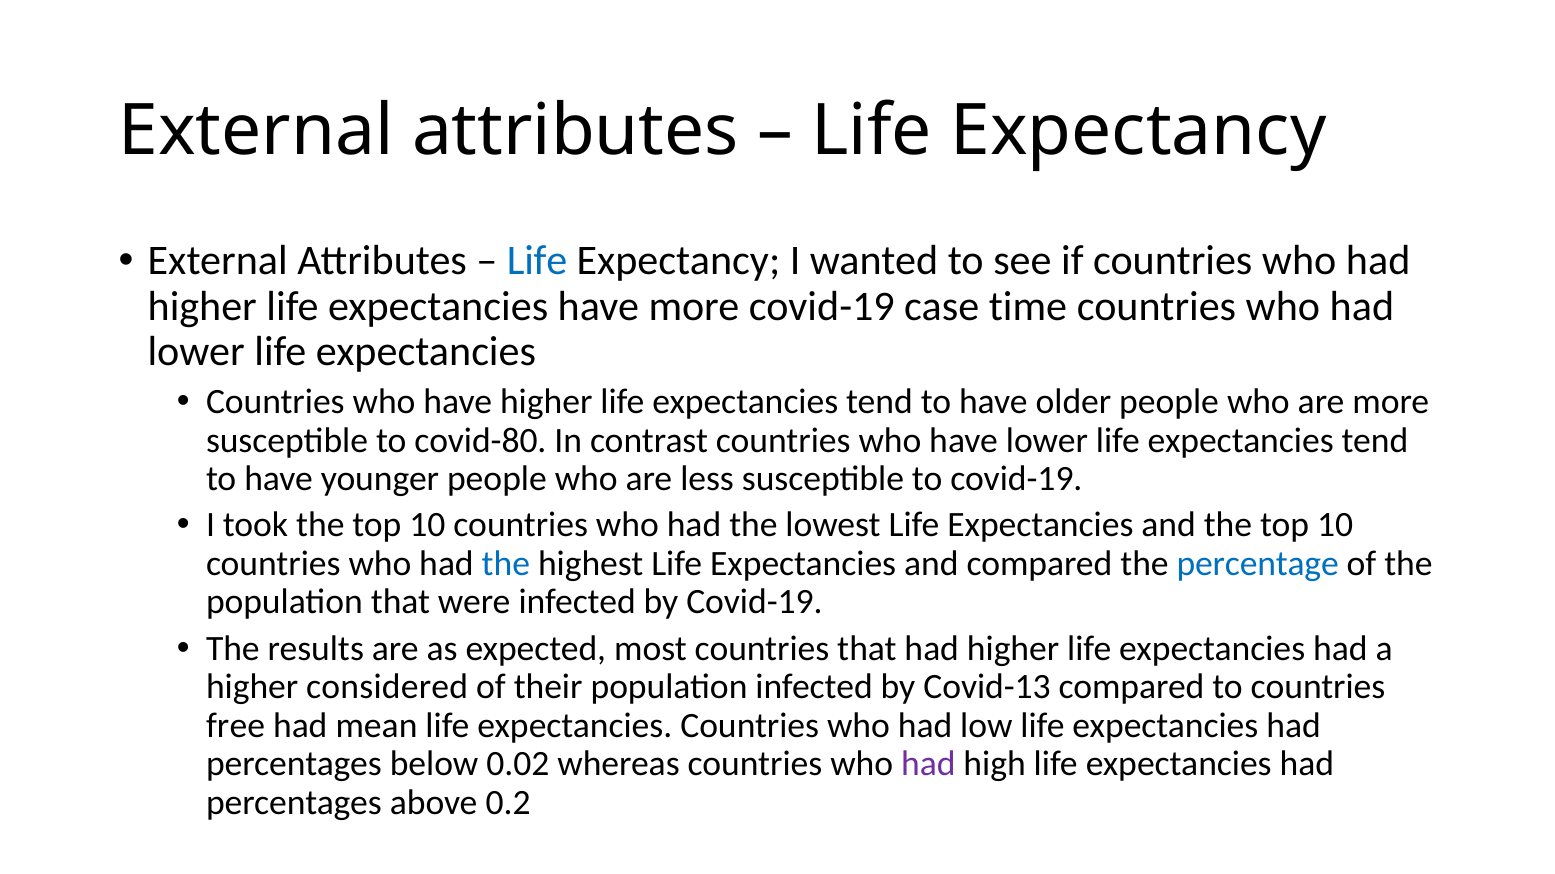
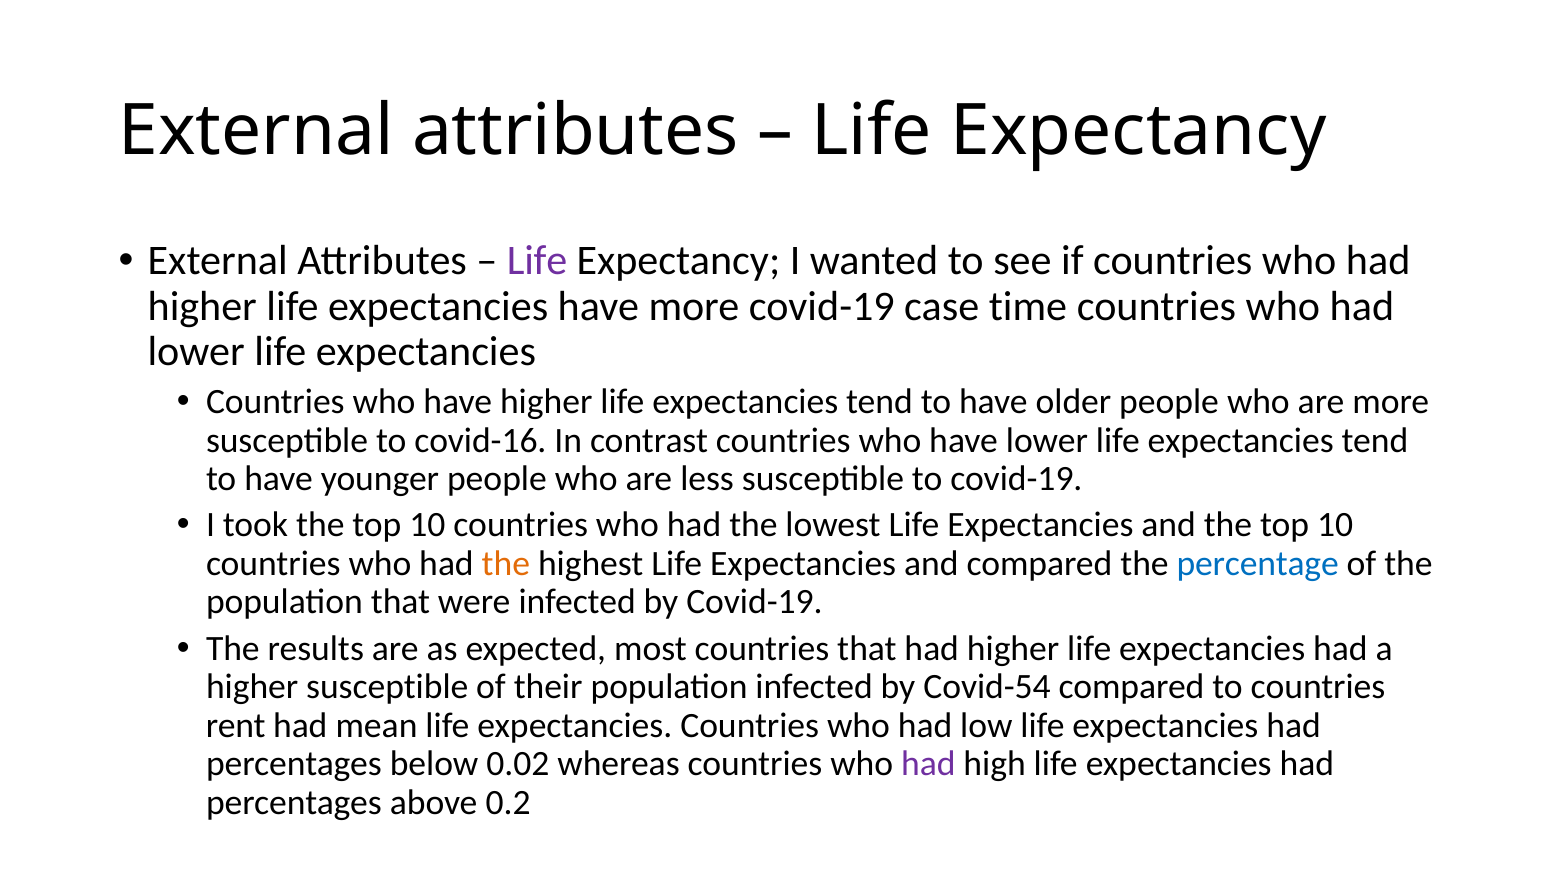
Life colour: blue -> purple (537, 261)
covid-80: covid-80 -> covid-16 (480, 441)
the colour: blue -> orange (506, 564)
higher considered: considered -> susceptible (387, 688)
Covid-13: Covid-13 -> Covid-54 (987, 688)
free: free -> rent (236, 726)
